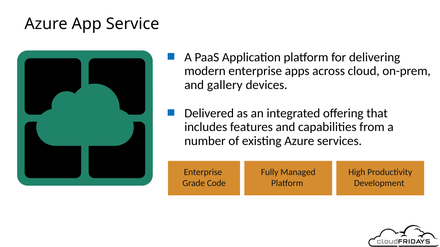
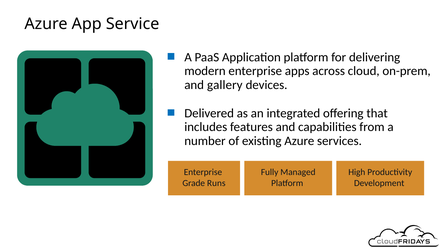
Code: Code -> Runs (216, 184)
